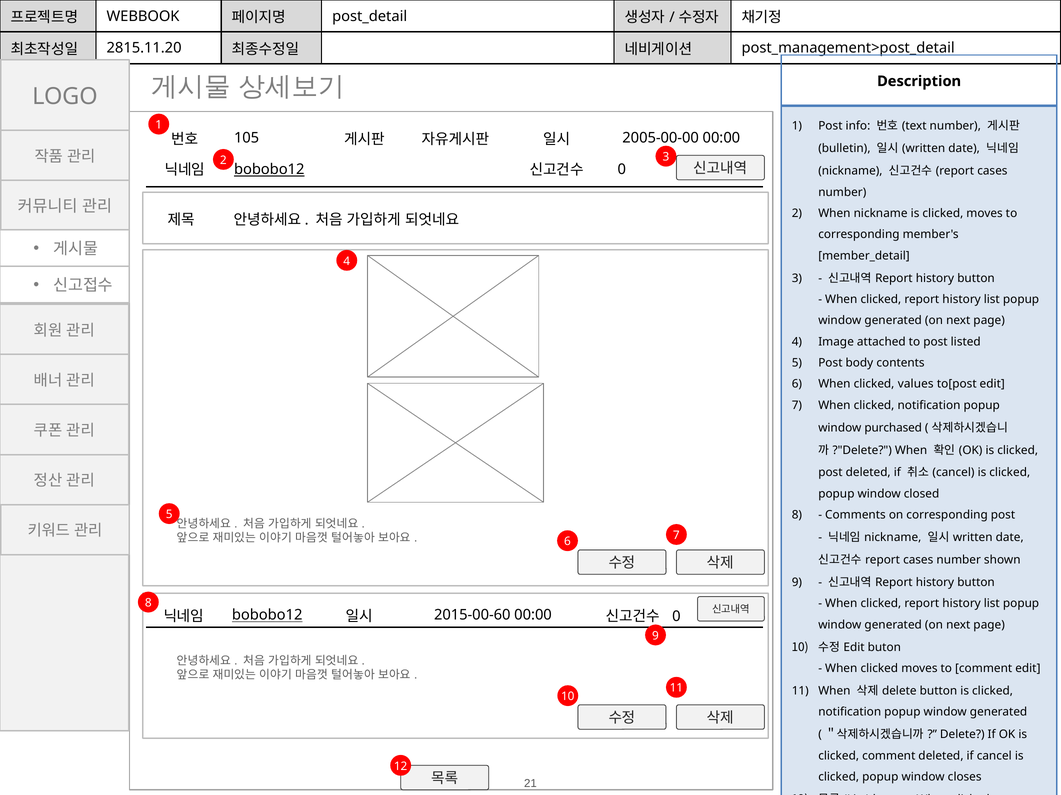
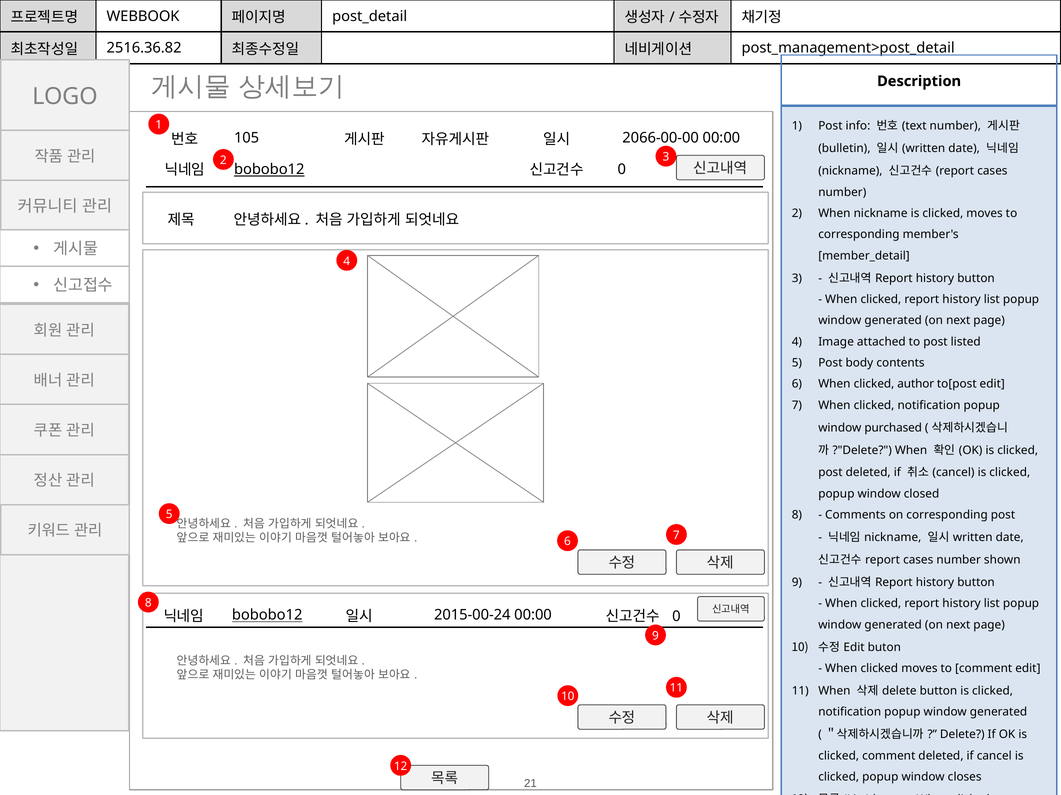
2815.11.20: 2815.11.20 -> 2516.36.82 (144, 48)
2005-00-00: 2005-00-00 -> 2066-00-00 (661, 138)
values: values -> author (916, 384)
2015-00-60: 2015-00-60 -> 2015-00-24 (472, 616)
